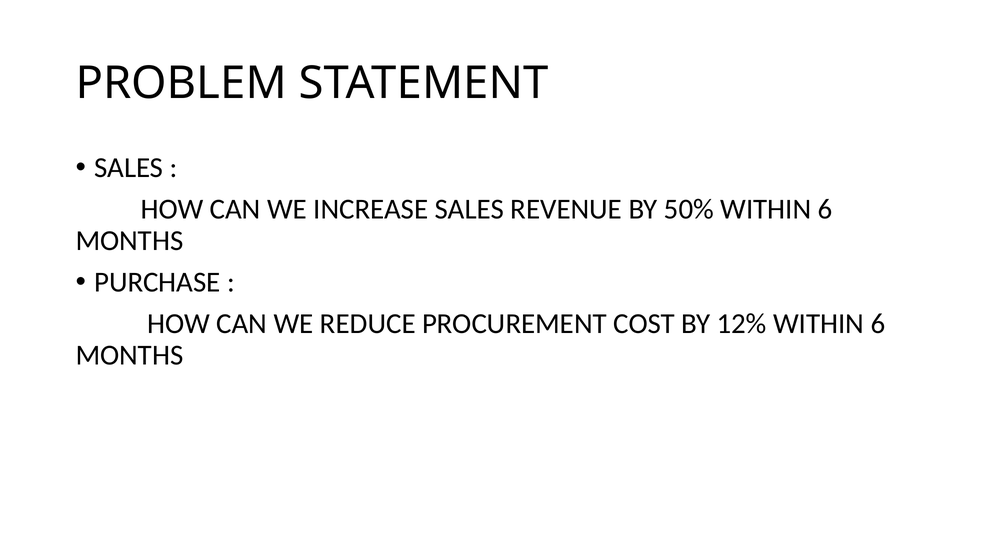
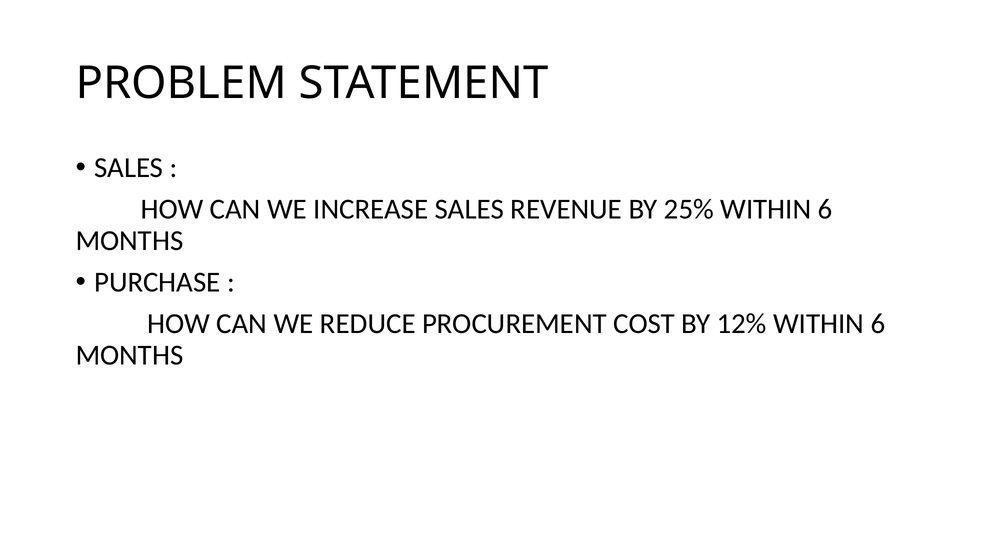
50%: 50% -> 25% (689, 209)
